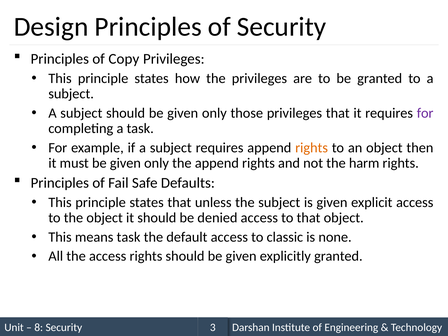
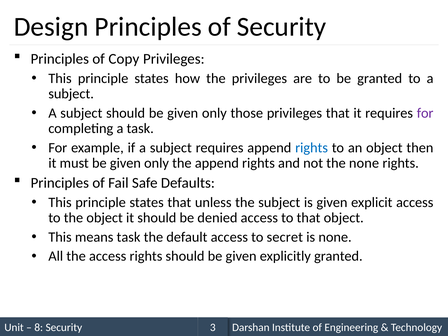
rights colour: orange -> blue (312, 148)
the harm: harm -> none (364, 163)
classic: classic -> secret (285, 237)
